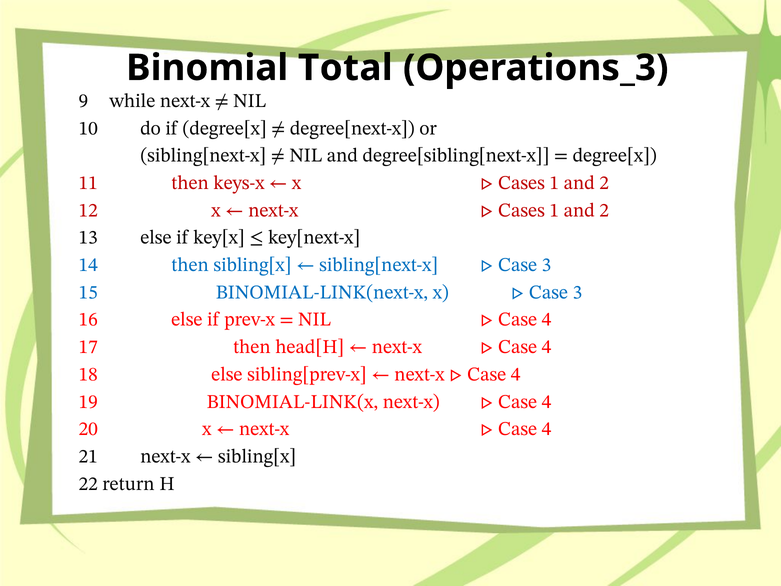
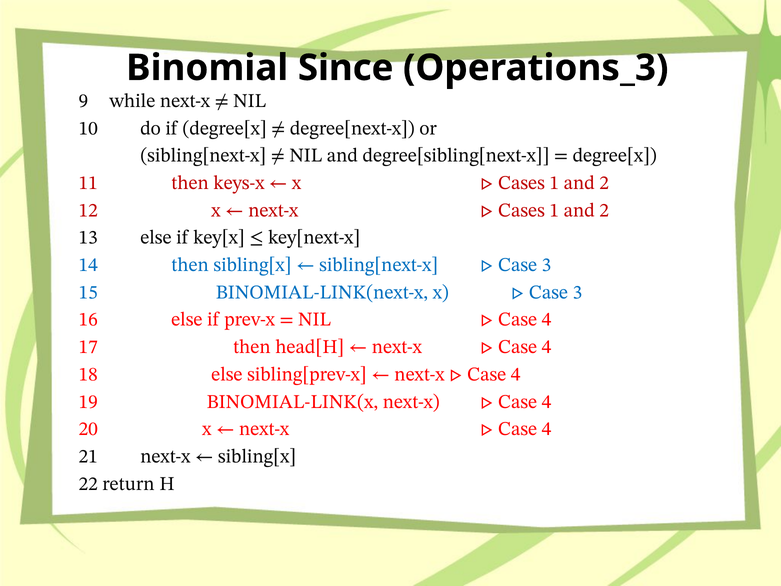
Total: Total -> Since (346, 68)
